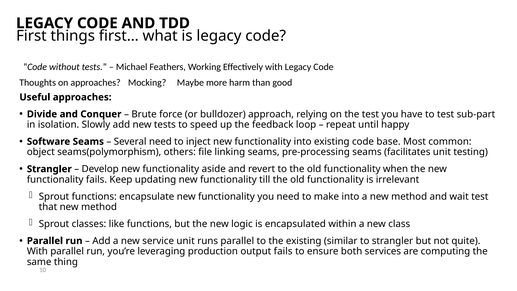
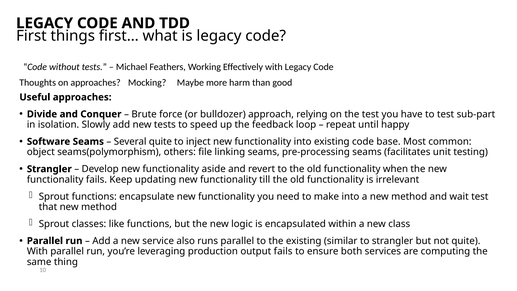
Several need: need -> quite (160, 142)
service unit: unit -> also (186, 241)
